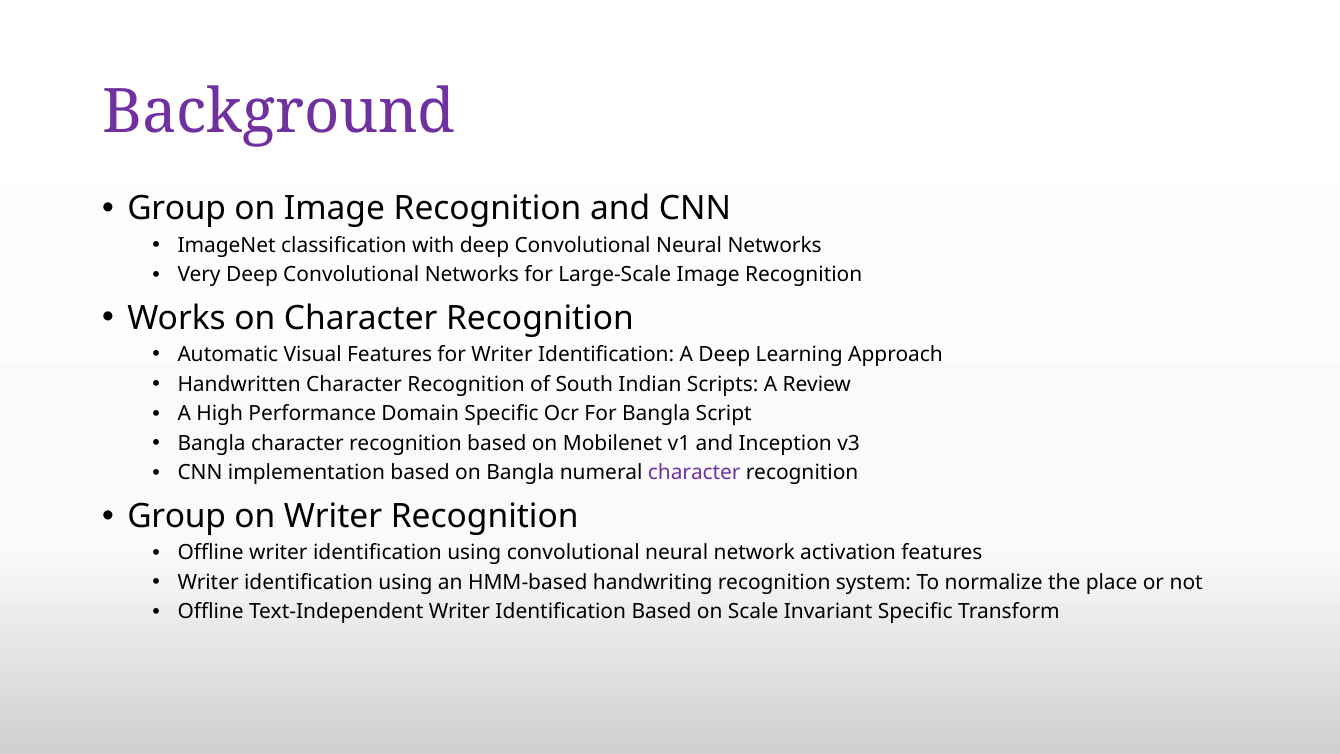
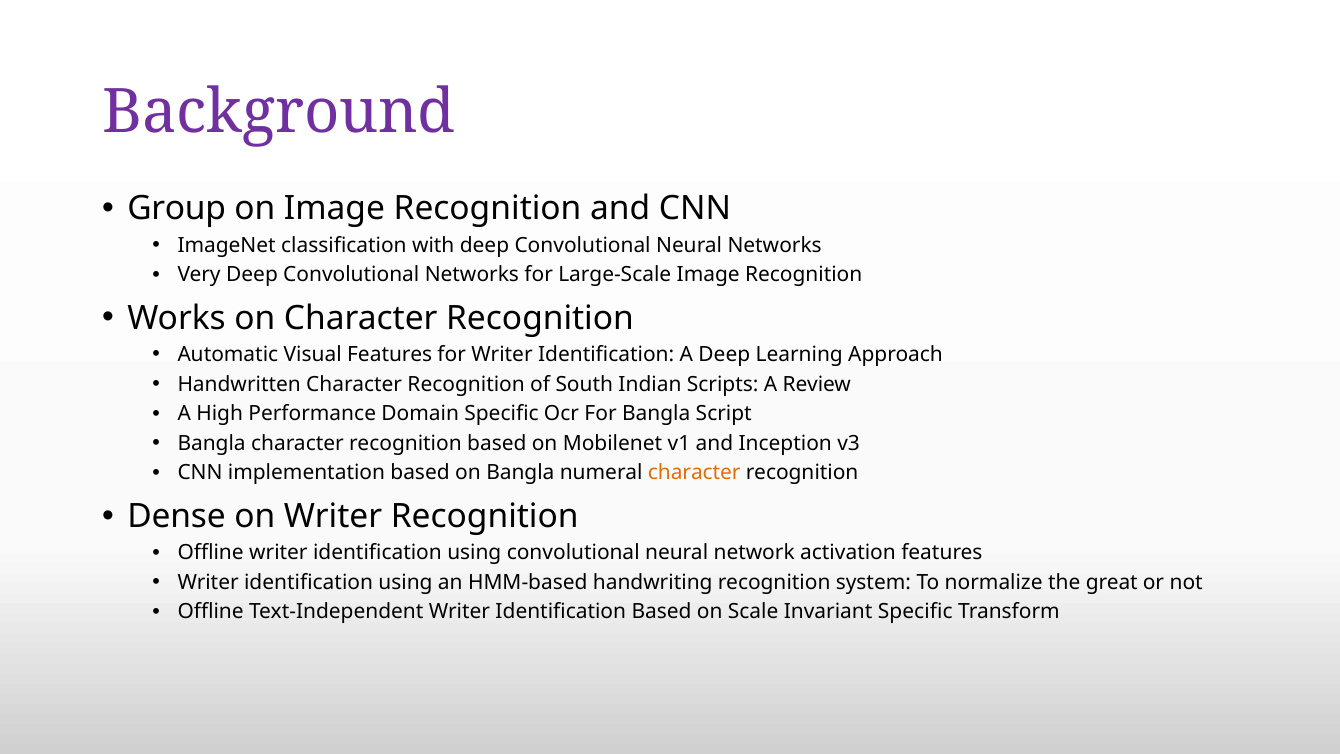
character colour: purple -> orange (694, 473)
Group: Group -> Dense (177, 516)
place: place -> great (1112, 582)
